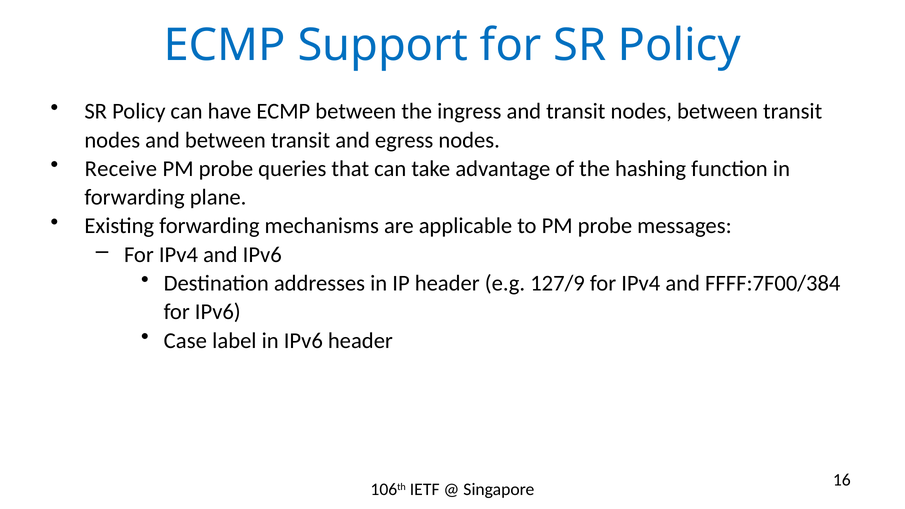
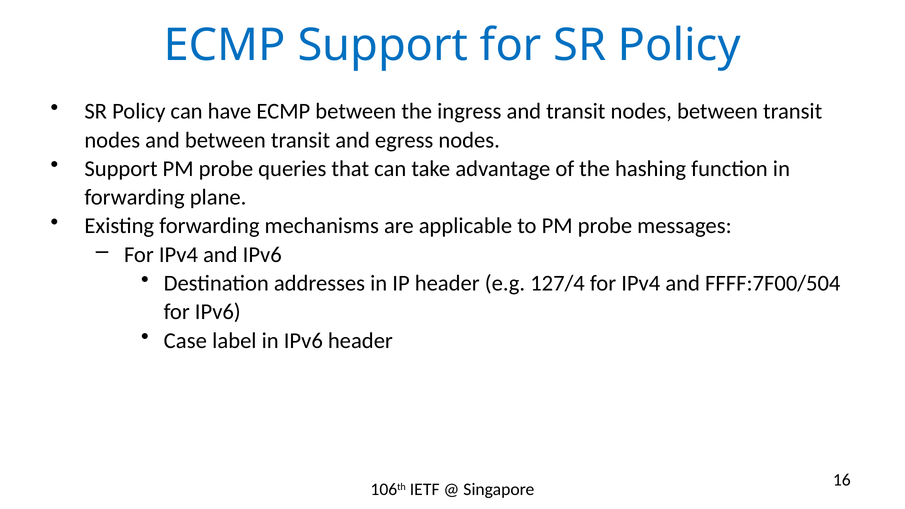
Receive: Receive -> Support (121, 169)
127/9: 127/9 -> 127/4 (558, 283)
FFFF:7F00/384: FFFF:7F00/384 -> FFFF:7F00/504 (773, 283)
